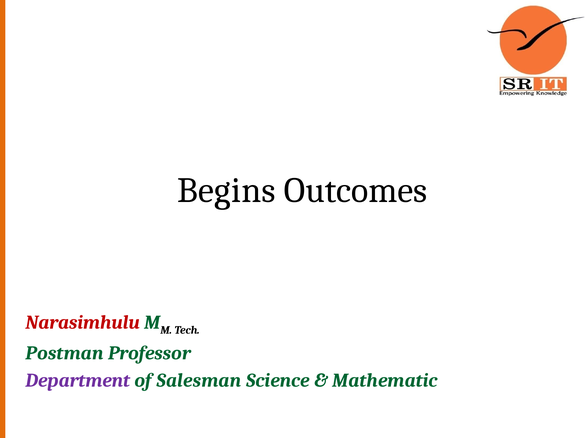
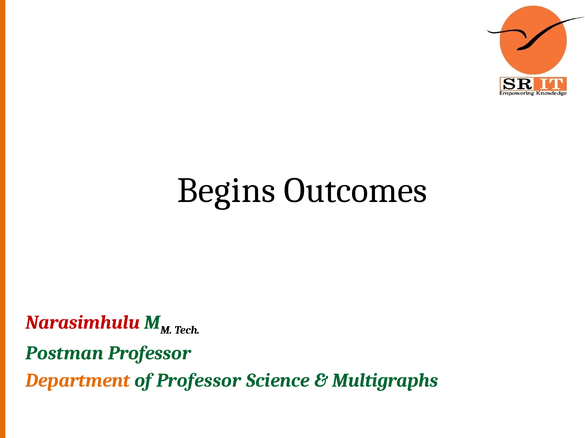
Department colour: purple -> orange (78, 381)
of Salesman: Salesman -> Professor (199, 381)
Mathematic: Mathematic -> Multigraphs (385, 381)
